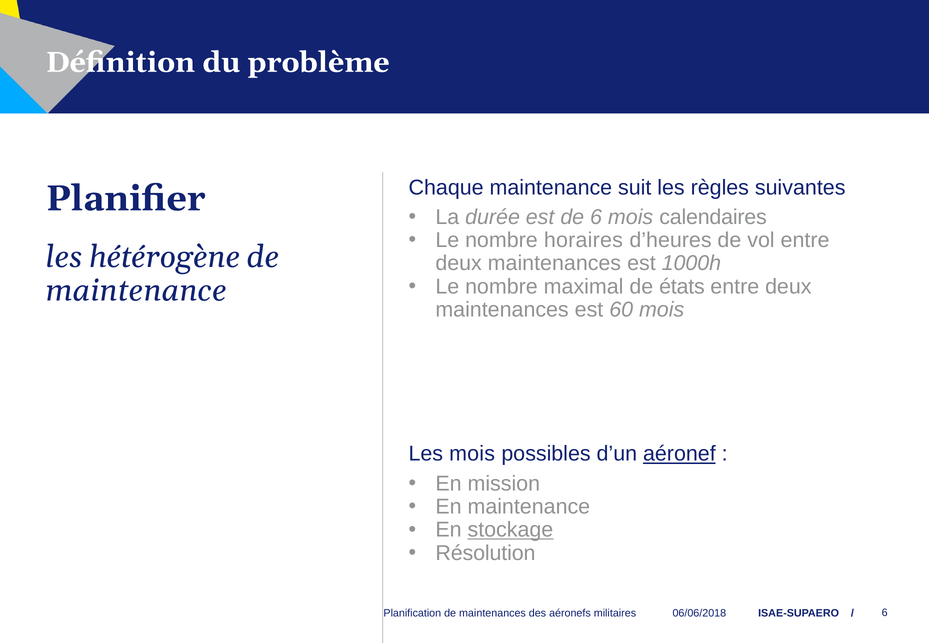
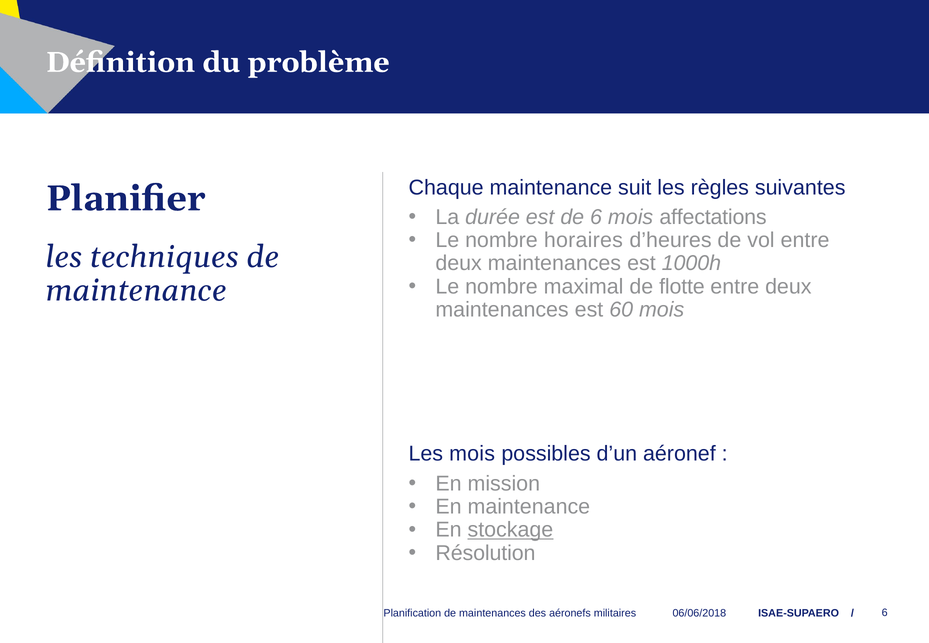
calendaires: calendaires -> affectations (713, 217)
hétérogène: hétérogène -> techniques (165, 257)
états: états -> flotte (682, 287)
aéronef underline: present -> none (679, 454)
